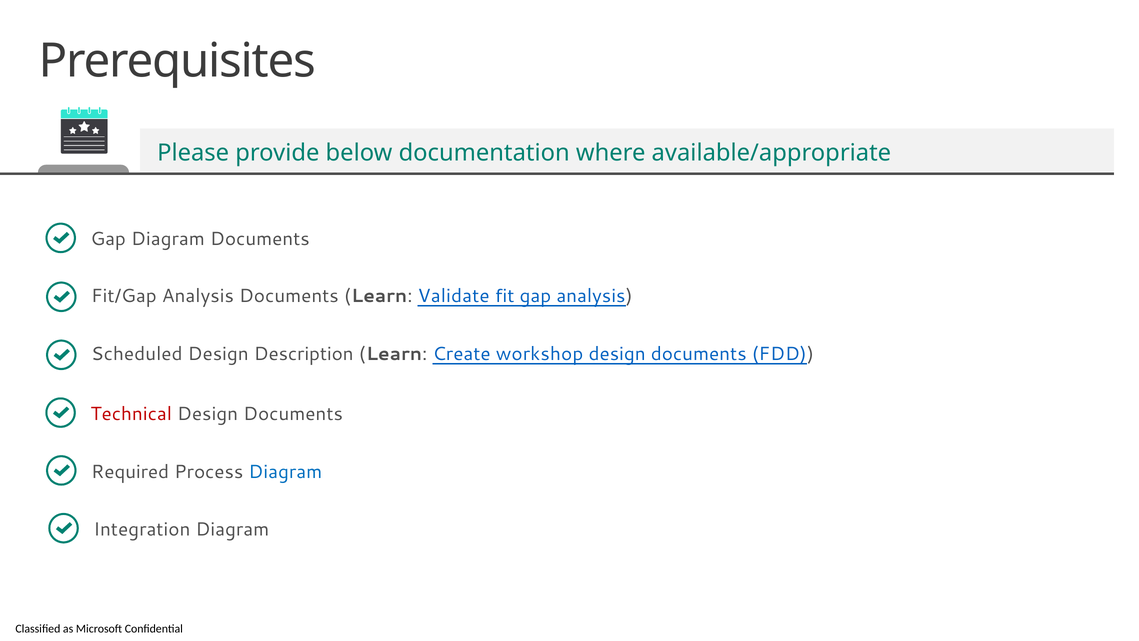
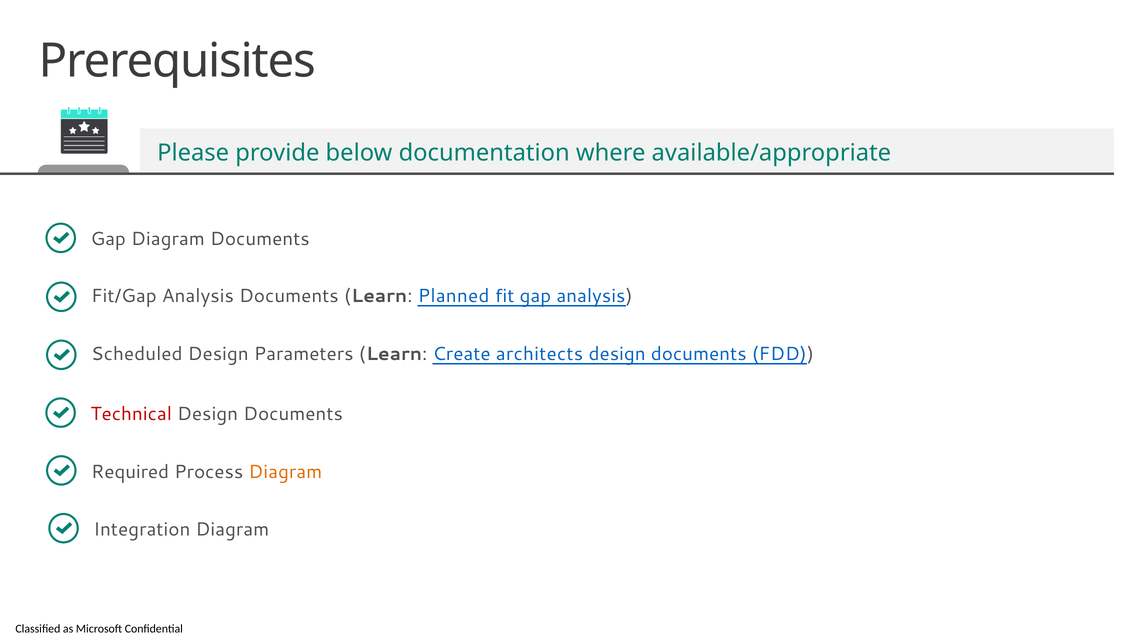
Validate: Validate -> Planned (454, 296)
Description: Description -> Parameters (304, 354)
workshop: workshop -> architects (540, 354)
Diagram colour: blue -> orange (285, 472)
